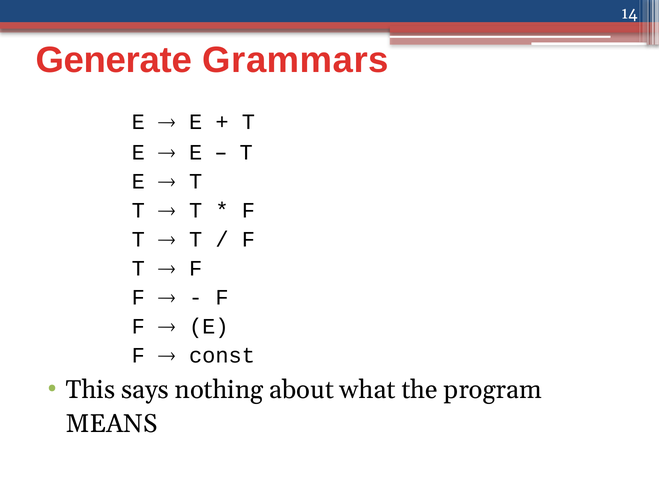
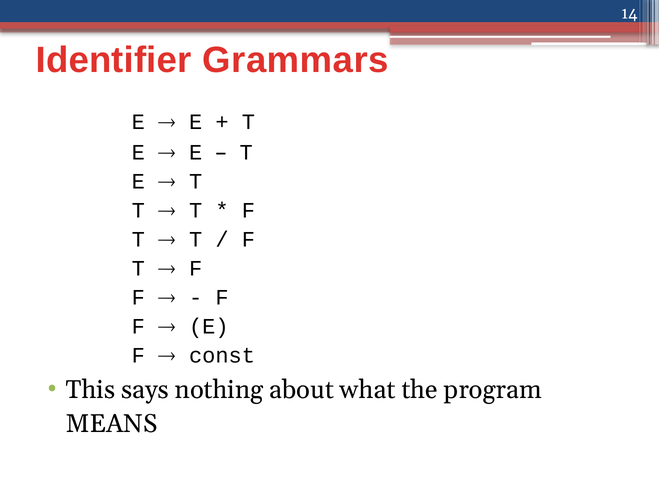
Generate: Generate -> Identifier (114, 60)
